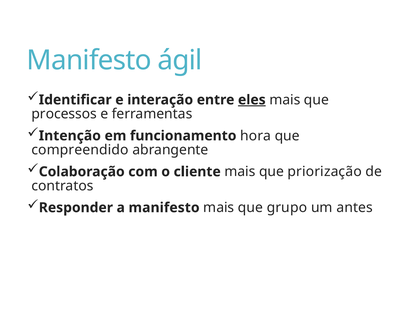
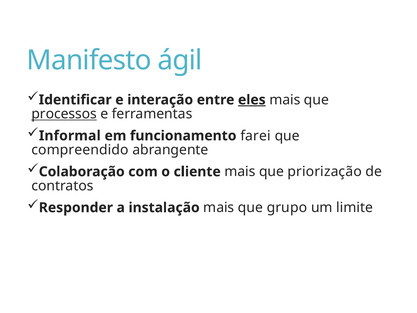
processos underline: none -> present (64, 114)
Intenção: Intenção -> Informal (70, 136)
hora: hora -> farei (256, 136)
a manifesto: manifesto -> instalação (164, 207)
antes: antes -> limite (355, 207)
